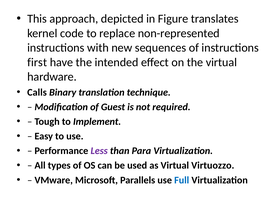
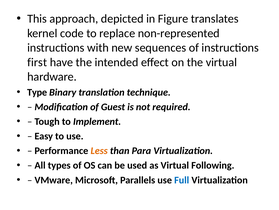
Calls: Calls -> Type (37, 92)
Less colour: purple -> orange (99, 150)
Virtuozzo: Virtuozzo -> Following (213, 165)
